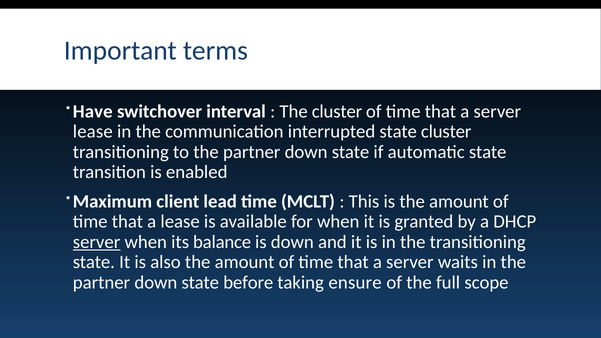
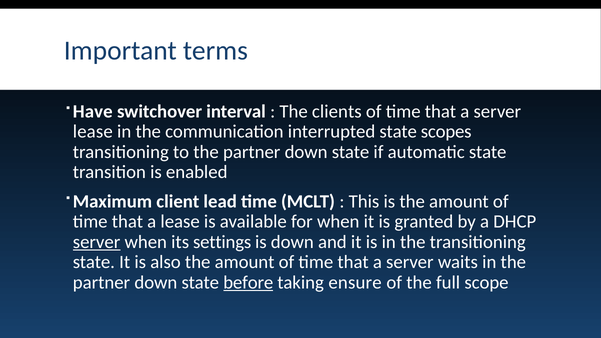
The cluster: cluster -> clients (337, 111)
state cluster: cluster -> scopes (446, 132)
balance: balance -> settings (222, 242)
before underline: none -> present (248, 282)
